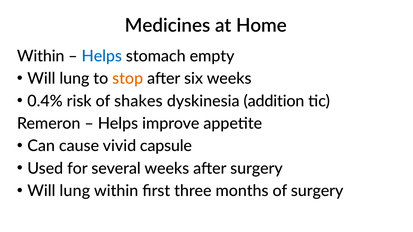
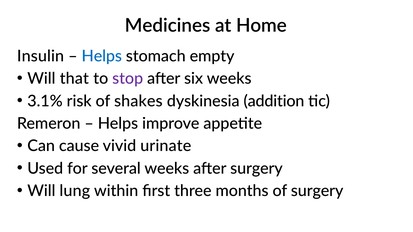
Within: Within -> Insulin (41, 56)
lung: lung -> that (74, 79)
stop colour: orange -> purple (128, 79)
0.4%: 0.4% -> 3.1% (45, 101)
capsule: capsule -> urinate (166, 146)
